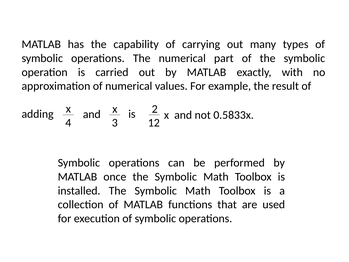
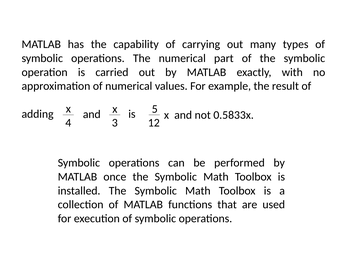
2: 2 -> 5 (155, 109)
